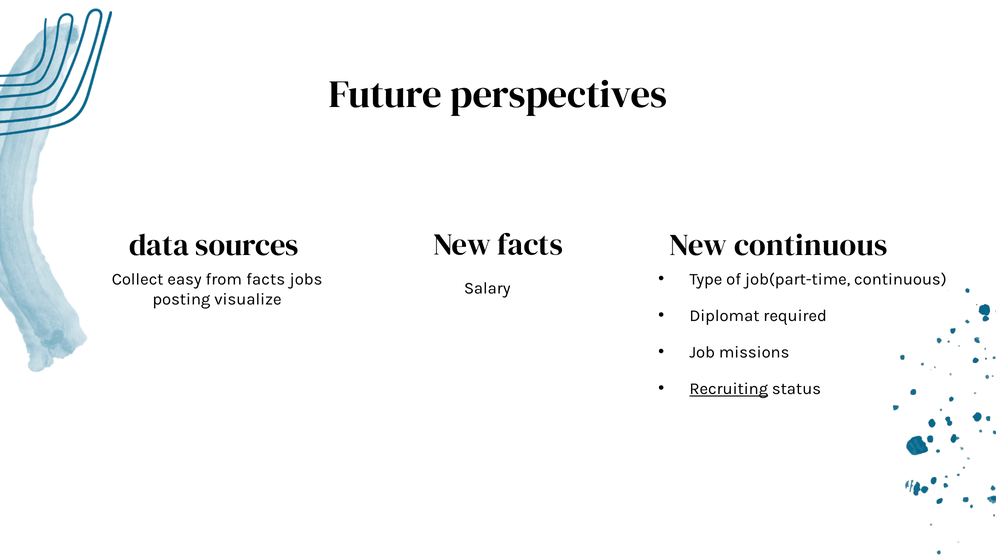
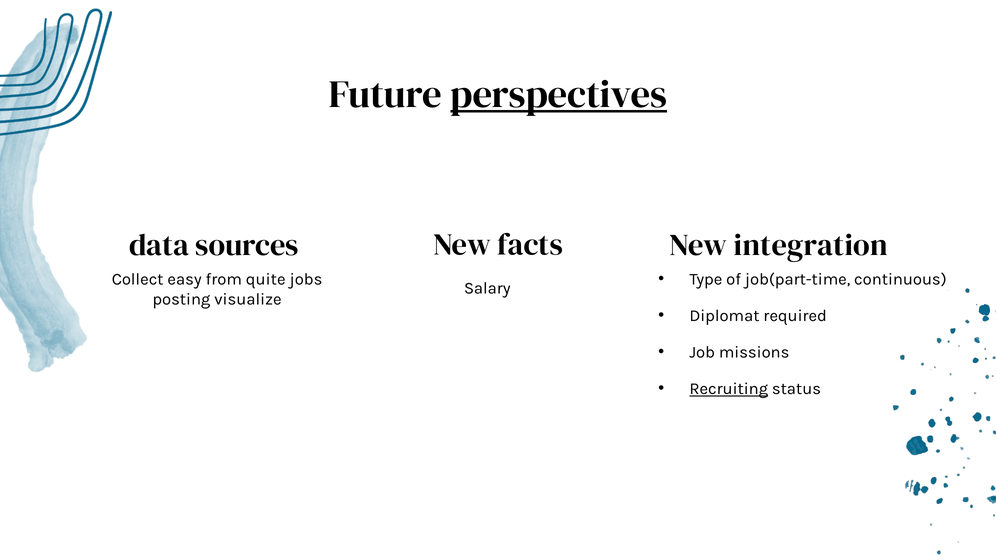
perspectives underline: none -> present (559, 95)
New continuous: continuous -> integration (811, 245)
from facts: facts -> quite (266, 279)
